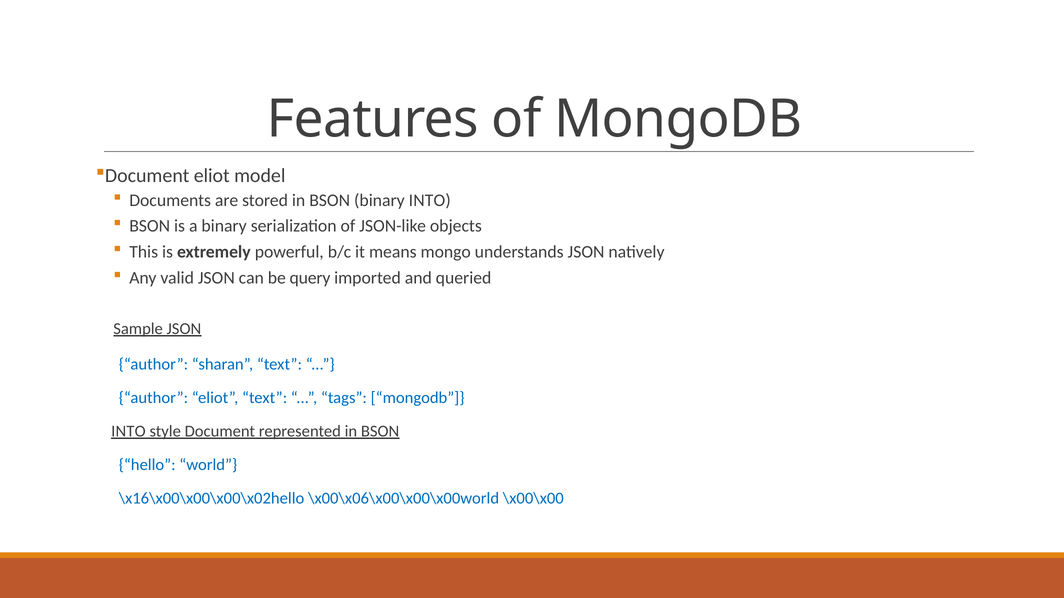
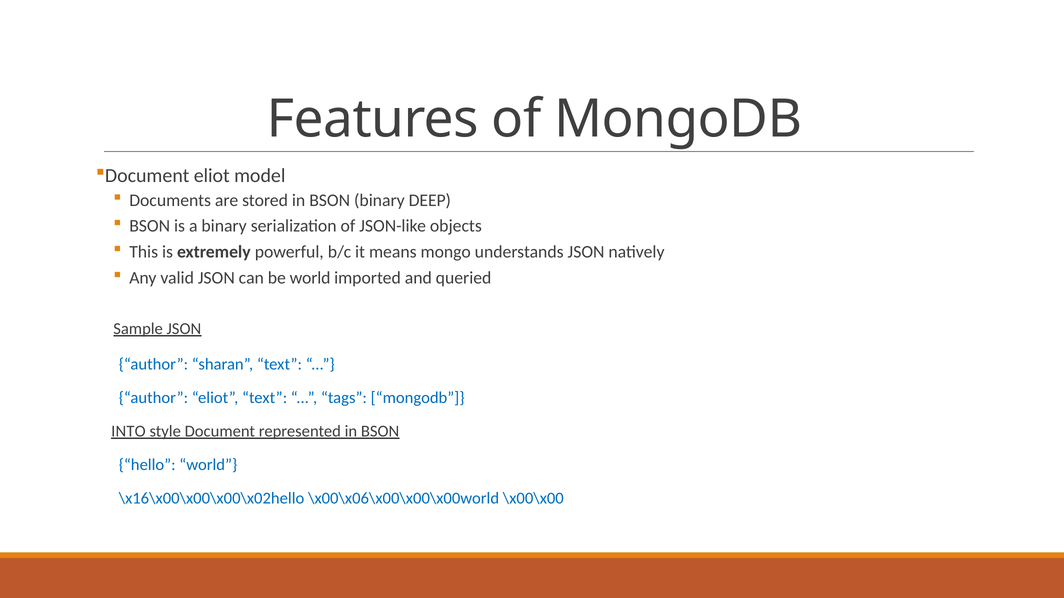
binary INTO: INTO -> DEEP (430, 201)
be query: query -> world (310, 278)
